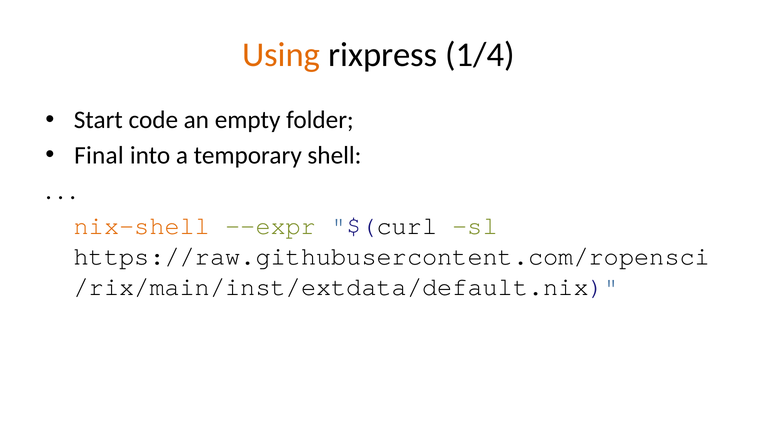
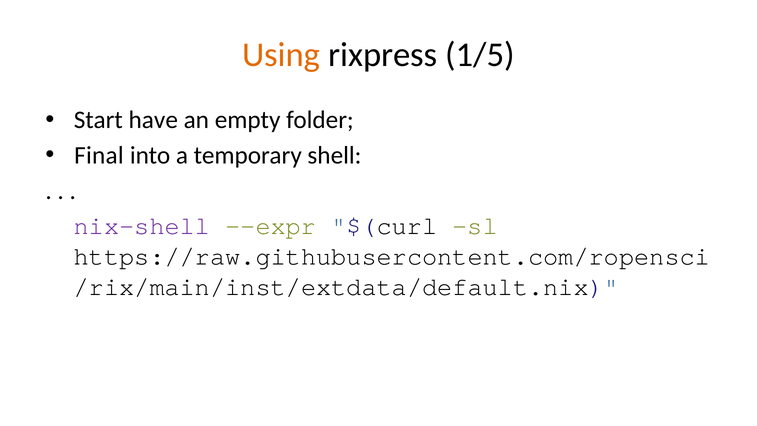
1/4: 1/4 -> 1/5 (480, 55)
code: code -> have (153, 120)
nix-shell colour: orange -> purple (142, 226)
